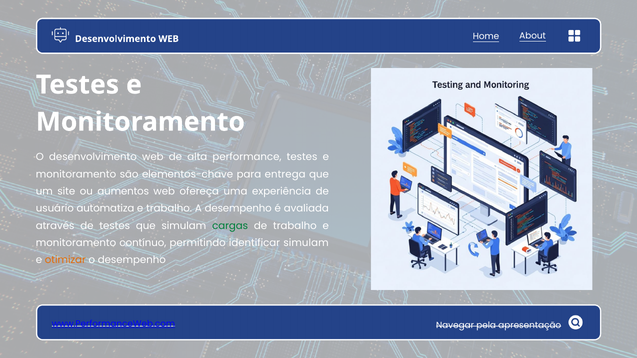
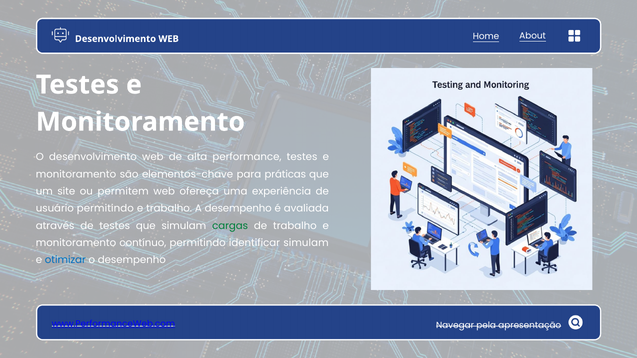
entrega: entrega -> práticas (285, 174)
aumentos: aumentos -> permitem (123, 192)
usuário automatiza: automatiza -> permitindo (105, 209)
otimizar colour: orange -> blue (65, 260)
